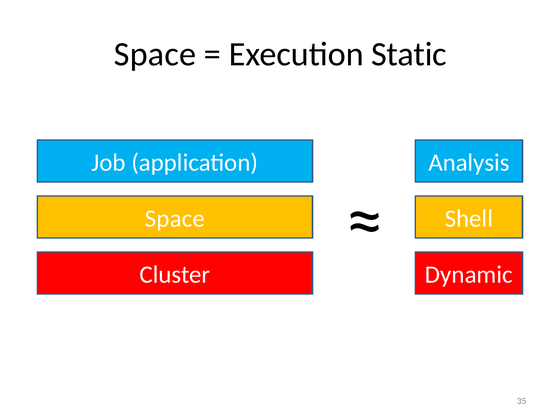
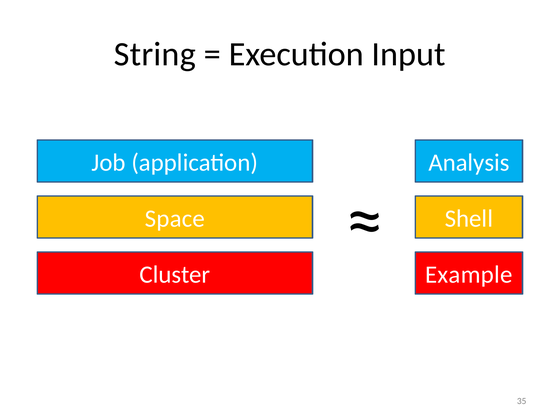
Space: Space -> String (155, 54)
Static: Static -> Input (409, 54)
Dynamic: Dynamic -> Example (469, 275)
